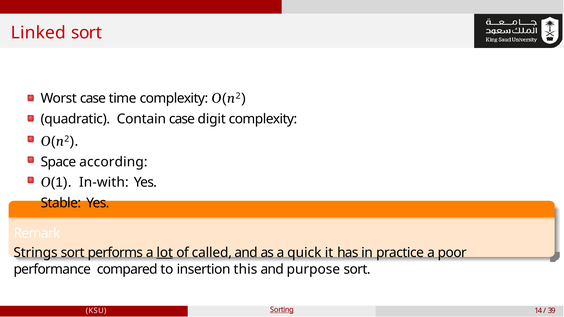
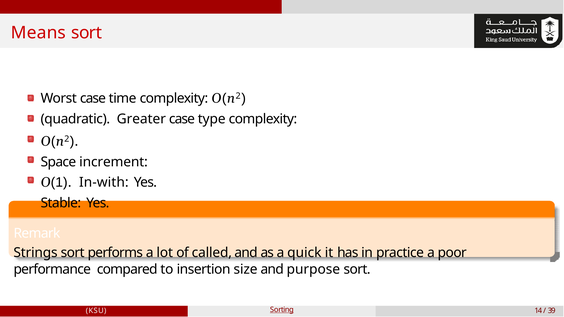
Linked: Linked -> Means (38, 33)
Contain: Contain -> Greater (141, 119)
digit: digit -> type (212, 119)
according: according -> increment (114, 162)
lot underline: present -> none (165, 253)
this: this -> size (246, 270)
